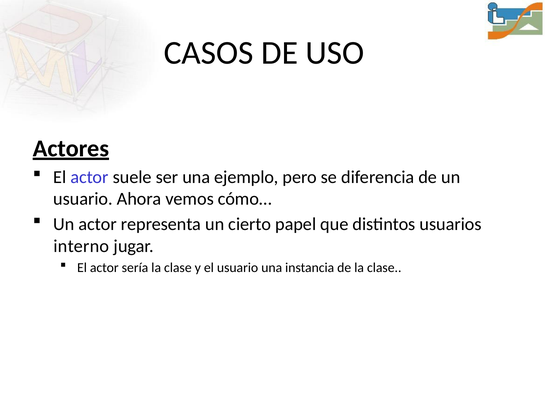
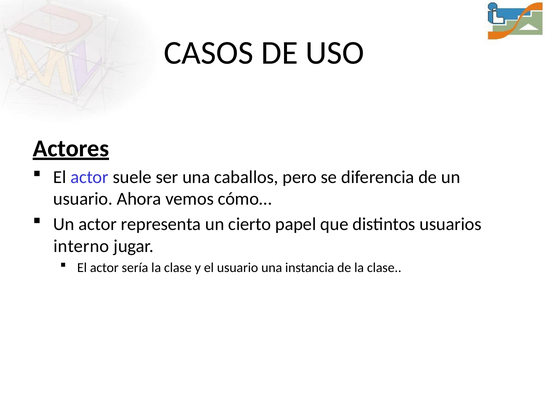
ejemplo: ejemplo -> caballos (246, 177)
